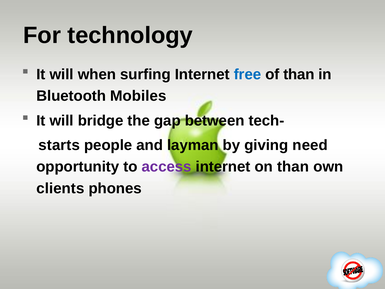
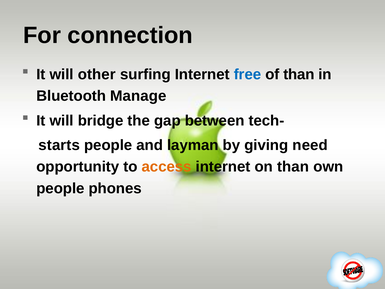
technology: technology -> connection (130, 35)
when: when -> other (97, 74)
Mobiles: Mobiles -> Manage (138, 96)
access colour: purple -> orange (167, 167)
clients: clients -> people (60, 188)
